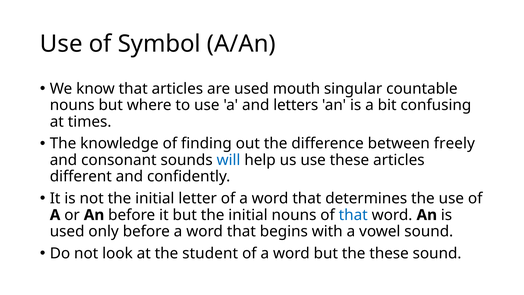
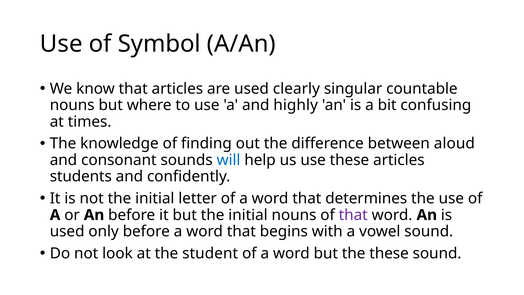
mouth: mouth -> clearly (296, 89)
letters: letters -> highly (296, 105)
freely: freely -> aloud (454, 143)
different: different -> students (81, 176)
that colour: blue -> purple (353, 215)
